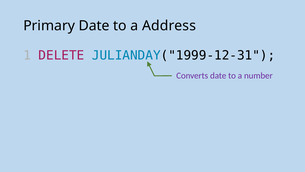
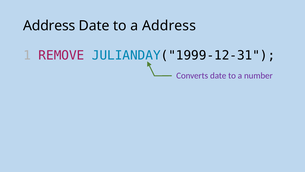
Primary: Primary -> Address (49, 26)
DELETE: DELETE -> REMOVE (61, 55)
